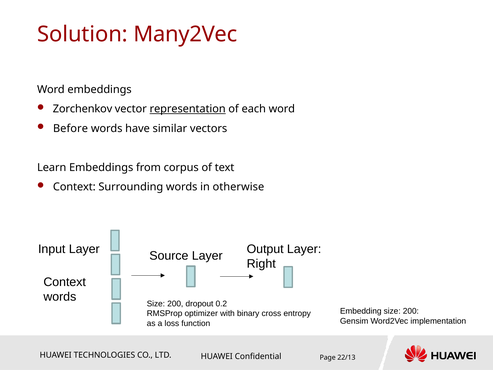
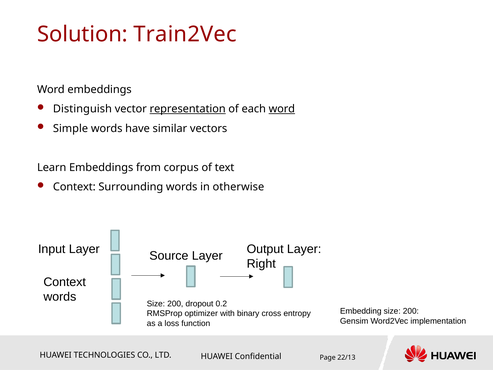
Many2Vec: Many2Vec -> Train2Vec (185, 34)
Zorchenkov: Zorchenkov -> Distinguish (82, 109)
word underline: none -> present (282, 109)
Before: Before -> Simple (70, 128)
